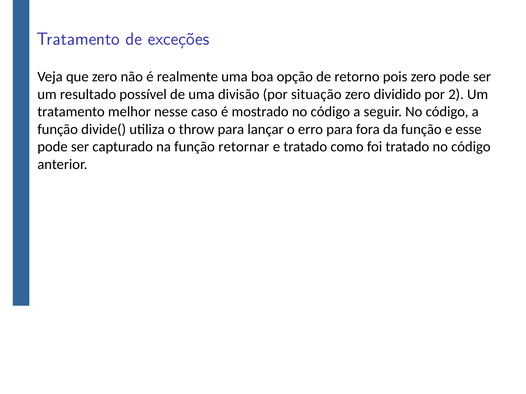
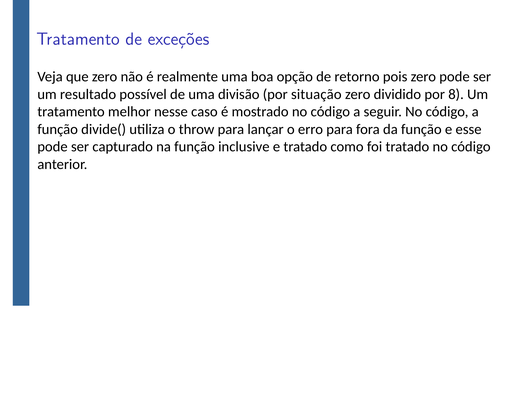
2: 2 -> 8 (456, 94)
retornar: retornar -> inclusive (244, 147)
